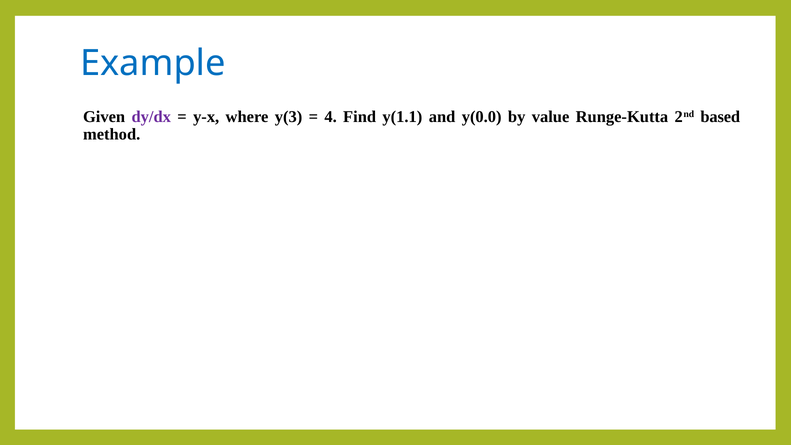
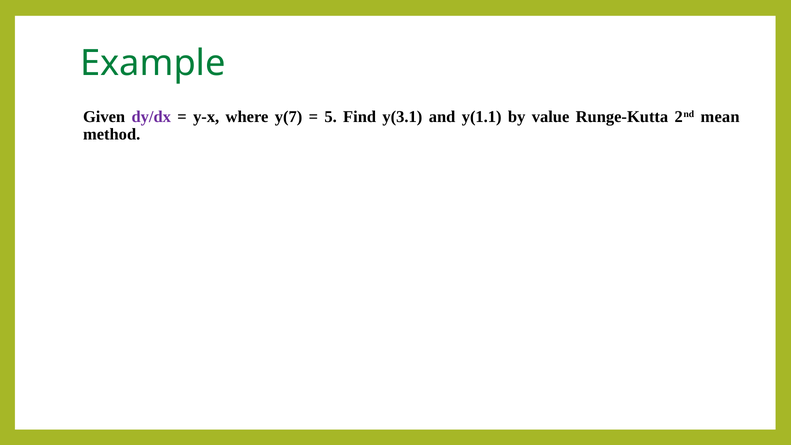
Example colour: blue -> green (153, 63)
y(3: y(3 -> y(7 (289, 117)
4: 4 -> 5 (331, 117)
y(1.1: y(1.1 -> y(3.1 (402, 117)
y(0.0: y(0.0 -> y(1.1 (482, 117)
based: based -> mean (720, 117)
